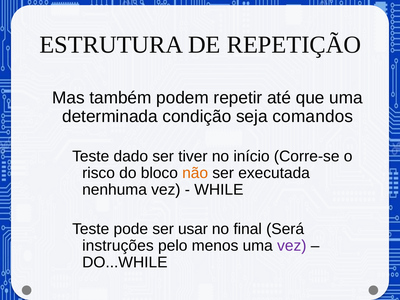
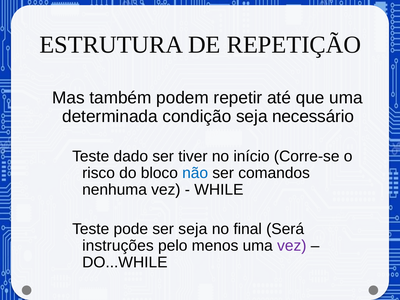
comandos: comandos -> necessário (313, 116)
não colour: orange -> blue (195, 173)
executada: executada -> comandos (274, 173)
ser usar: usar -> seja (193, 229)
